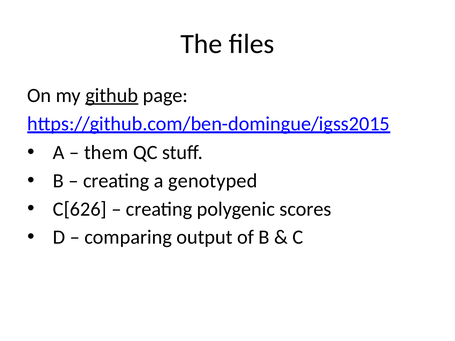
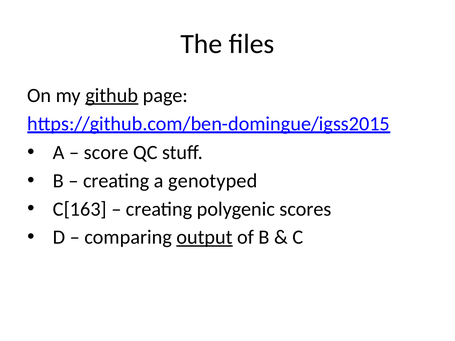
them: them -> score (106, 153)
C[626: C[626 -> C[163 (80, 209)
output underline: none -> present (205, 238)
